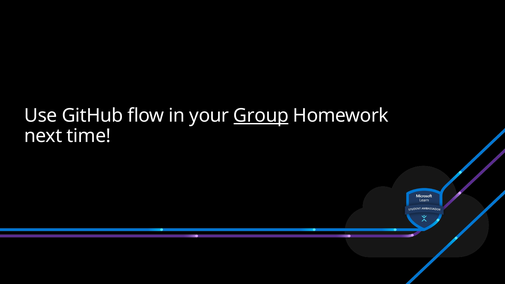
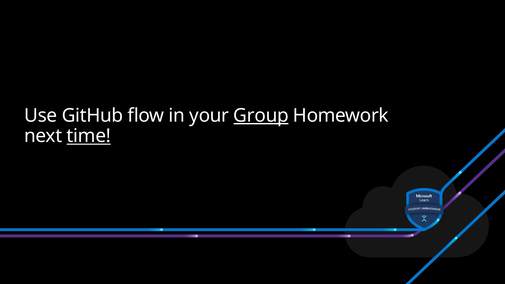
time underline: none -> present (89, 136)
